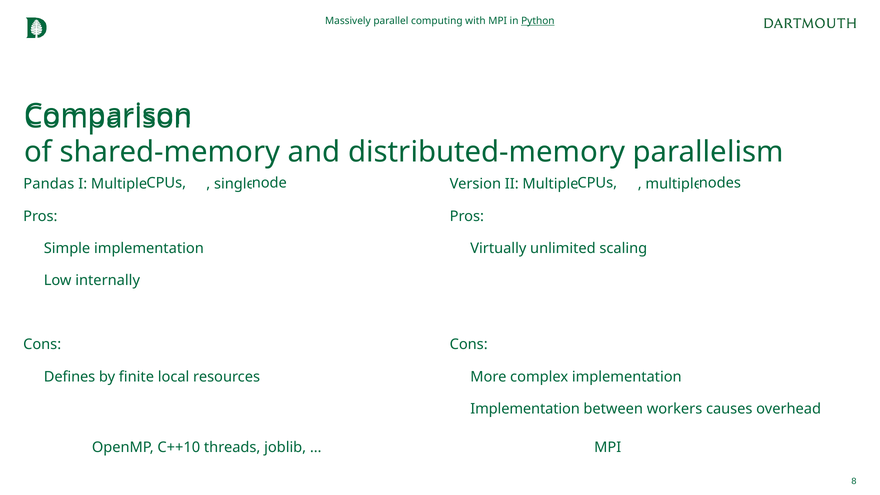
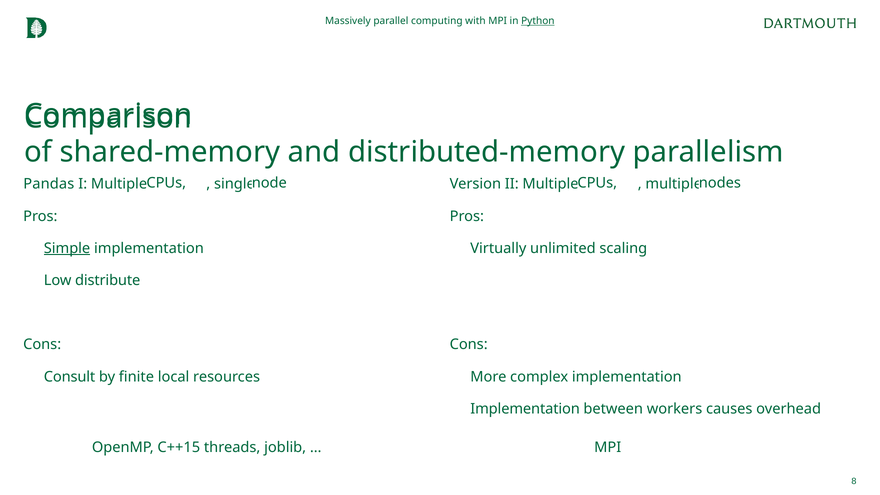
Simple underline: none -> present (67, 248)
internally: internally -> distribute (108, 280)
Defines: Defines -> Consult (70, 377)
C++10: C++10 -> C++15 (179, 448)
